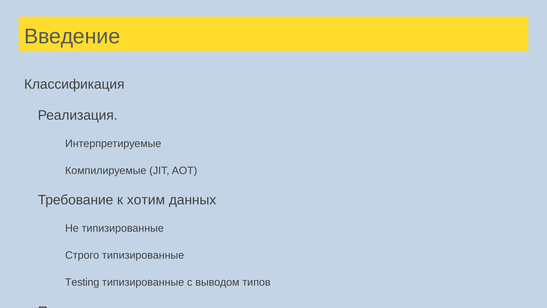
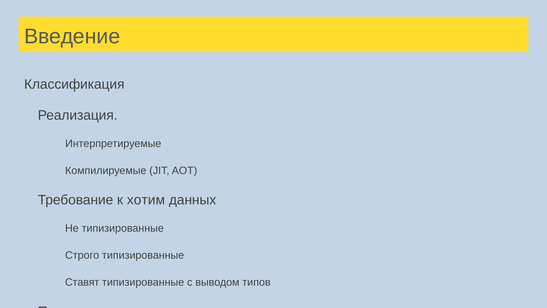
Testing: Testing -> Ставят (82, 282)
